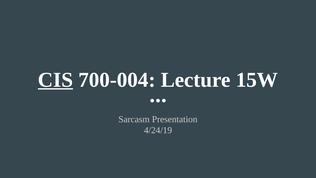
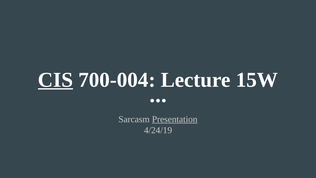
Presentation underline: none -> present (175, 119)
